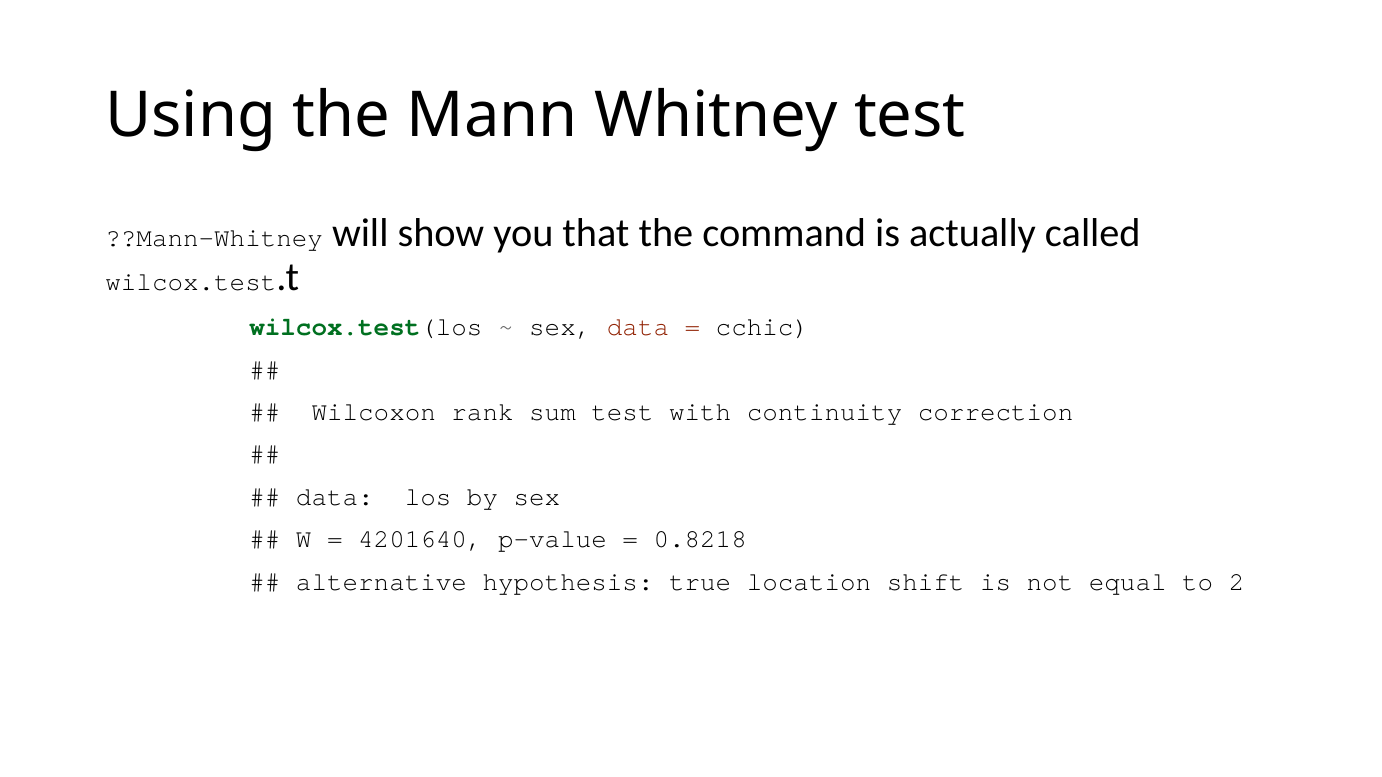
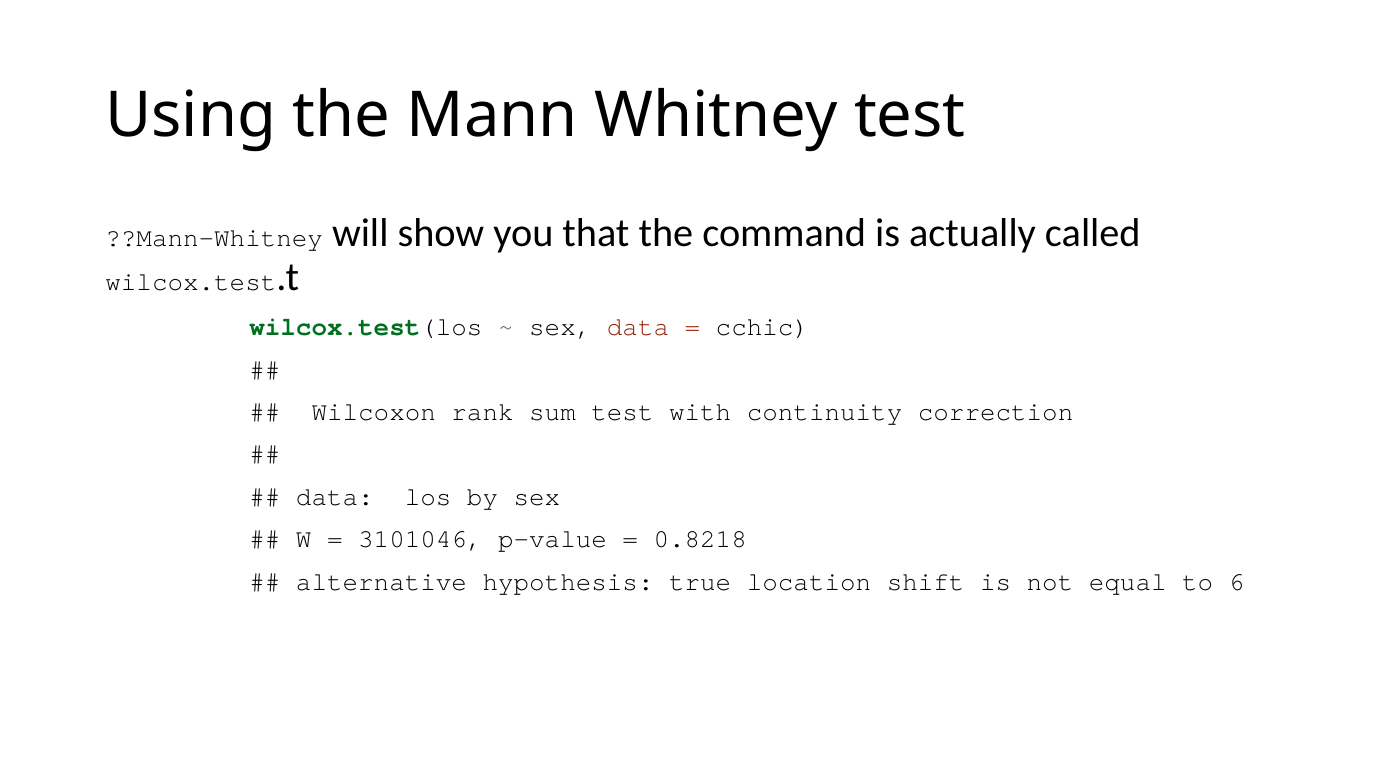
4201640: 4201640 -> 3101046 (420, 539)
2: 2 -> 6 (1237, 582)
